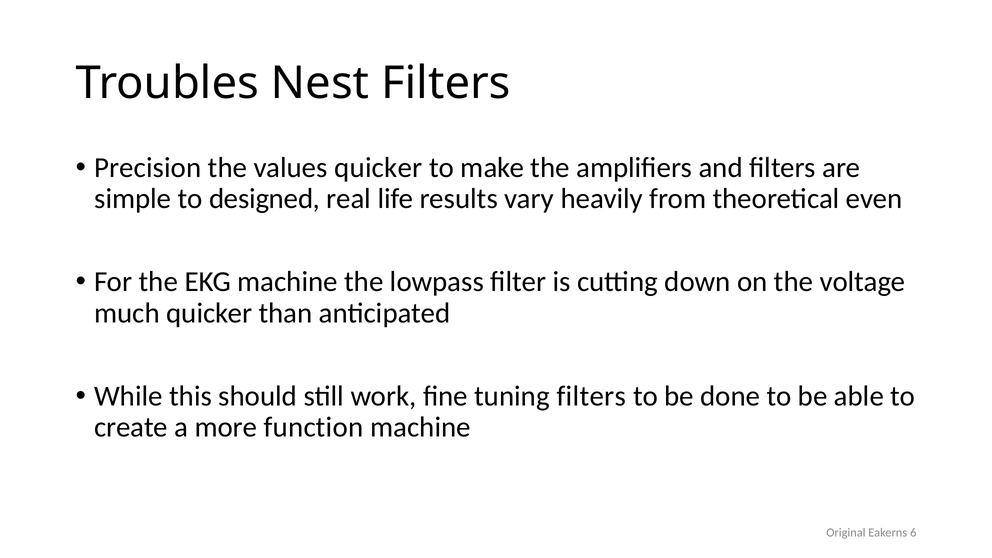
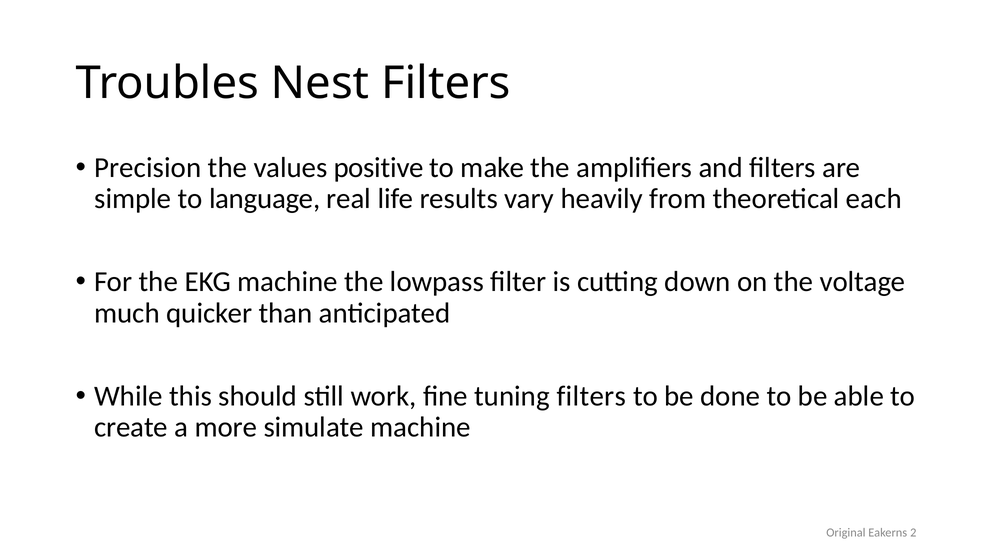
values quicker: quicker -> positive (379, 168)
designed: designed -> language (265, 199)
even: even -> each (874, 199)
function: function -> simulate (314, 427)
6: 6 -> 2 (913, 533)
